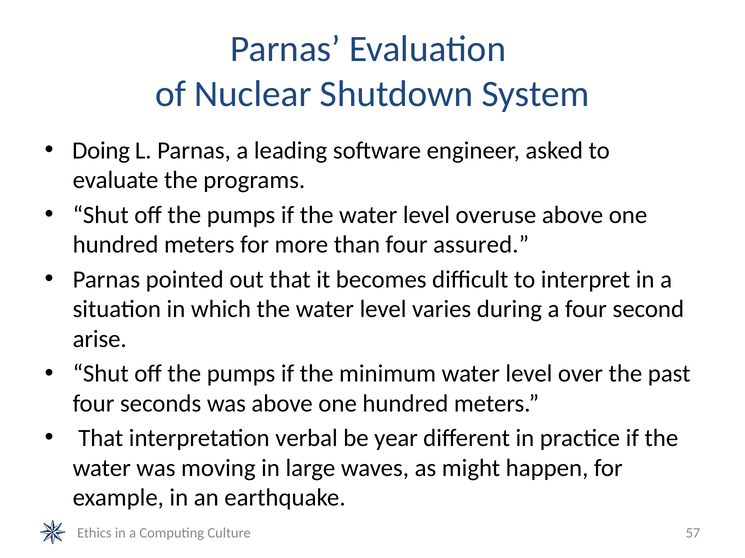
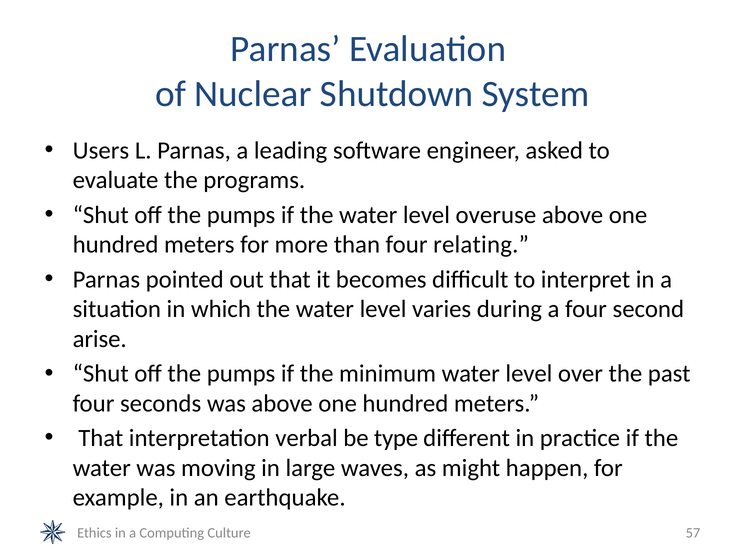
Doing: Doing -> Users (101, 151)
assured: assured -> relating (481, 245)
year: year -> type (396, 439)
